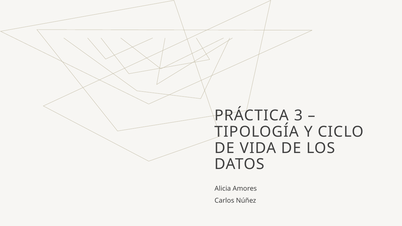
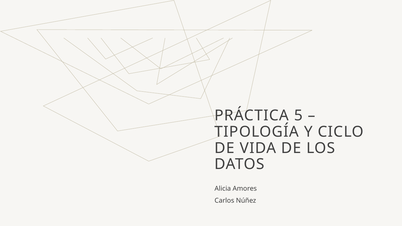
3: 3 -> 5 (298, 116)
